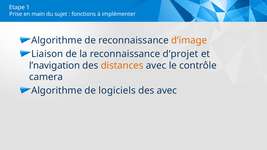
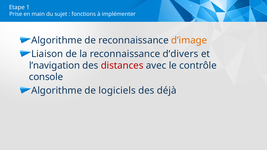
d’projet: d’projet -> d’divers (181, 54)
distances colour: orange -> red (122, 66)
camera: camera -> console (46, 77)
des avec: avec -> déjà (167, 91)
